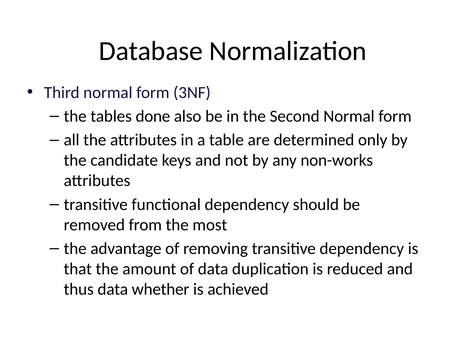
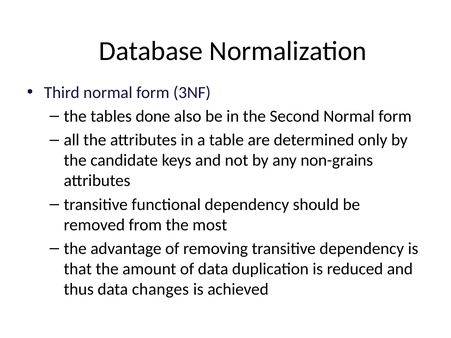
non-works: non-works -> non-grains (337, 160)
whether: whether -> changes (160, 289)
